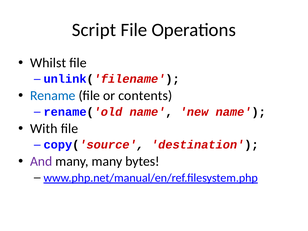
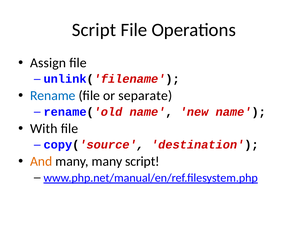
Whilst: Whilst -> Assign (48, 63)
contents: contents -> separate (145, 96)
And colour: purple -> orange (41, 161)
many bytes: bytes -> script (142, 161)
